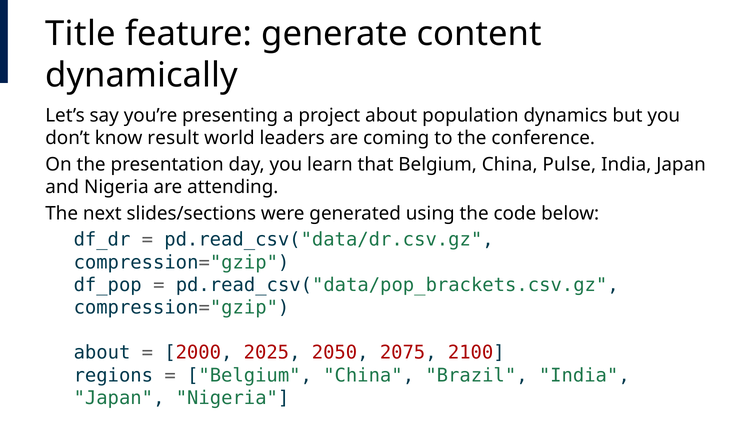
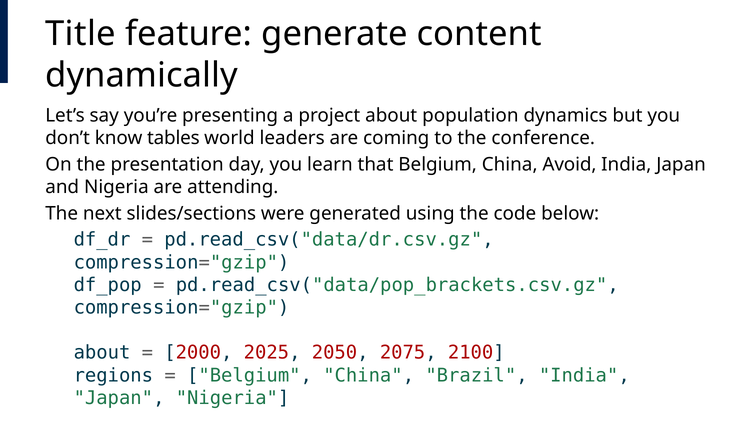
result: result -> tables (173, 138)
Pulse: Pulse -> Avoid (569, 165)
